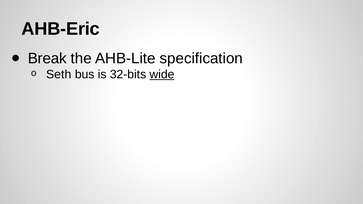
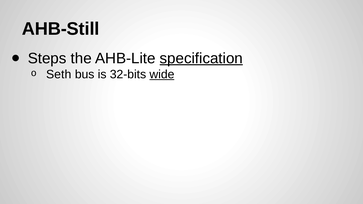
AHB-Eric: AHB-Eric -> AHB-Still (61, 29)
Break: Break -> Steps (47, 58)
specification underline: none -> present (201, 58)
